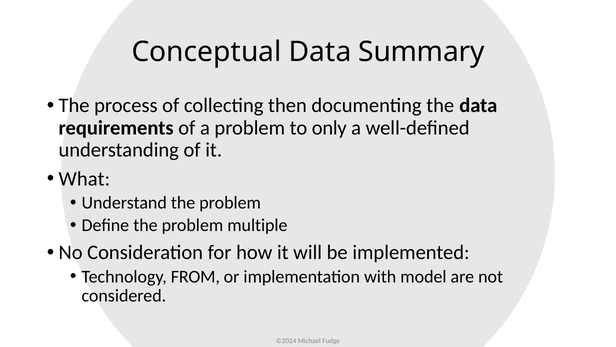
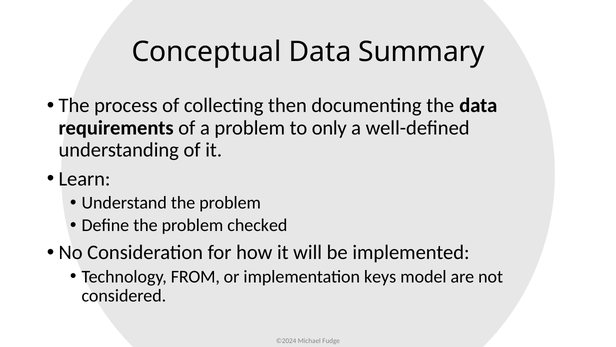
What: What -> Learn (84, 179)
multiple: multiple -> checked (257, 225)
with: with -> keys (380, 276)
